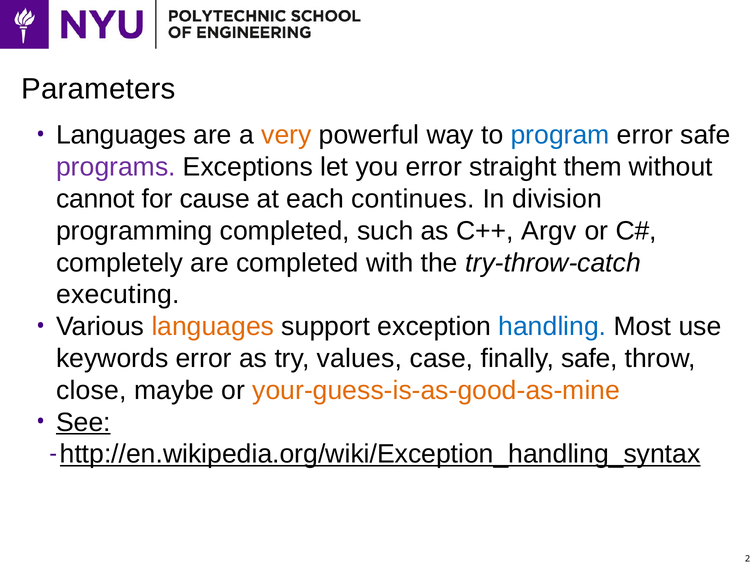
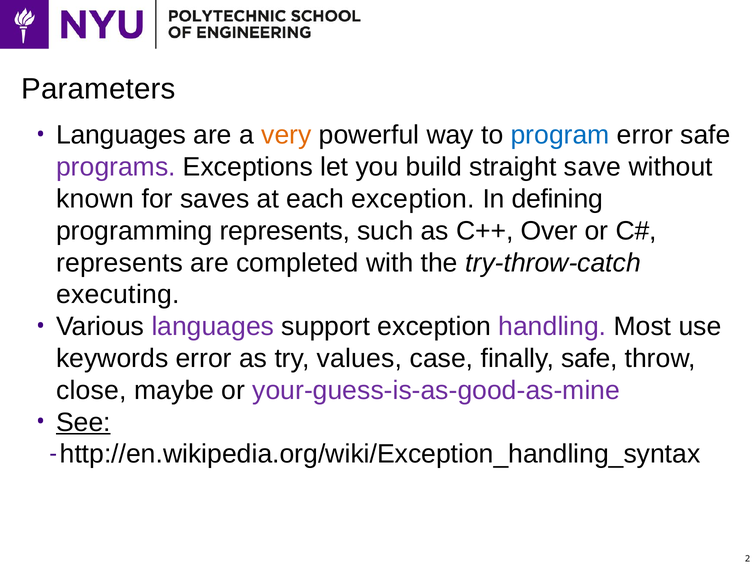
you error: error -> build (434, 167)
them: them -> save (592, 167)
cannot: cannot -> known (95, 199)
cause: cause -> saves (215, 199)
each continues: continues -> exception (413, 199)
division: division -> defining (557, 199)
programming completed: completed -> represents (285, 231)
Argv: Argv -> Over (549, 231)
completely: completely -> represents (120, 263)
languages colour: orange -> purple (213, 327)
handling colour: blue -> purple (552, 327)
your-guess-is-as-good-as-mine colour: orange -> purple (436, 390)
http://en.wikipedia.org/wiki/Exception_handling_syntax underline: present -> none (380, 454)
